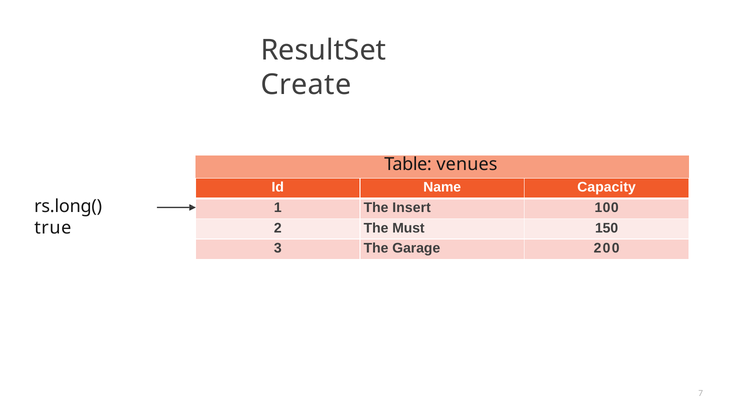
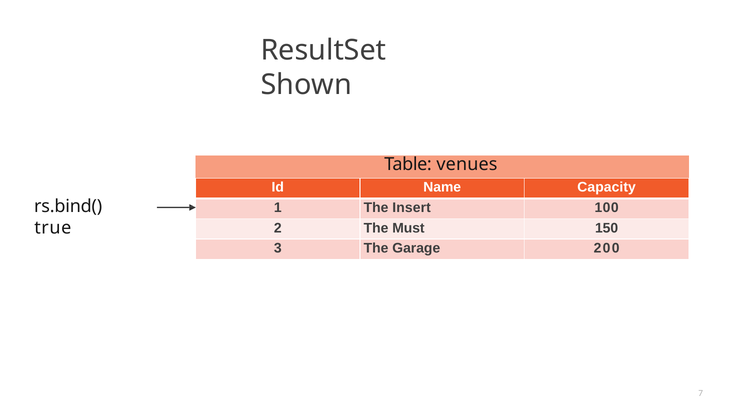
Create: Create -> Shown (306, 85)
rs.long(: rs.long( -> rs.bind( (68, 207)
